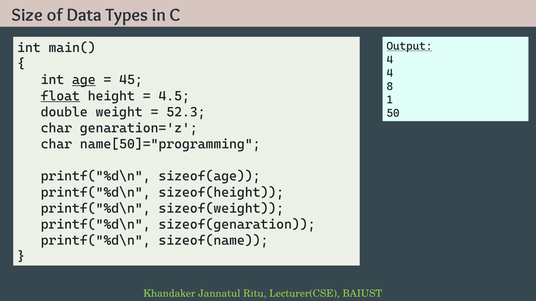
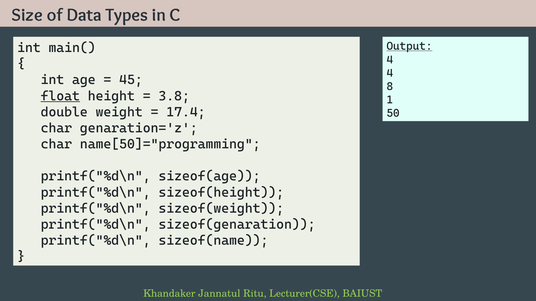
age underline: present -> none (84, 80)
4.5: 4.5 -> 3.8 (174, 96)
52.3: 52.3 -> 17.4 (186, 112)
